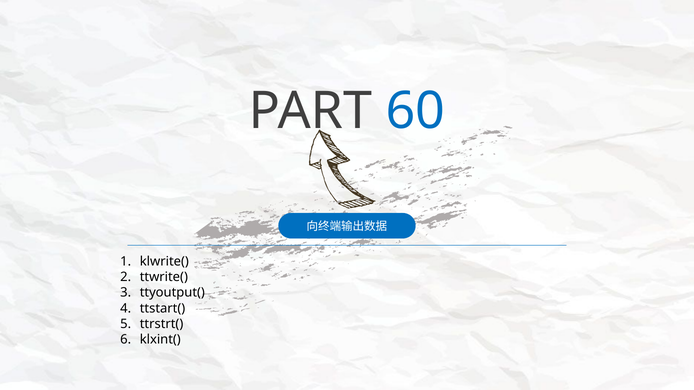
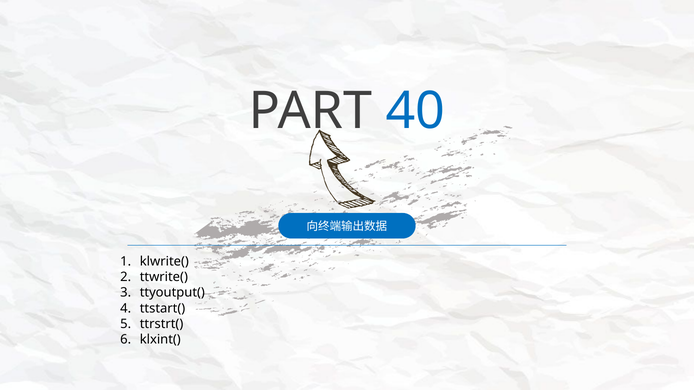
60: 60 -> 40 (415, 111)
